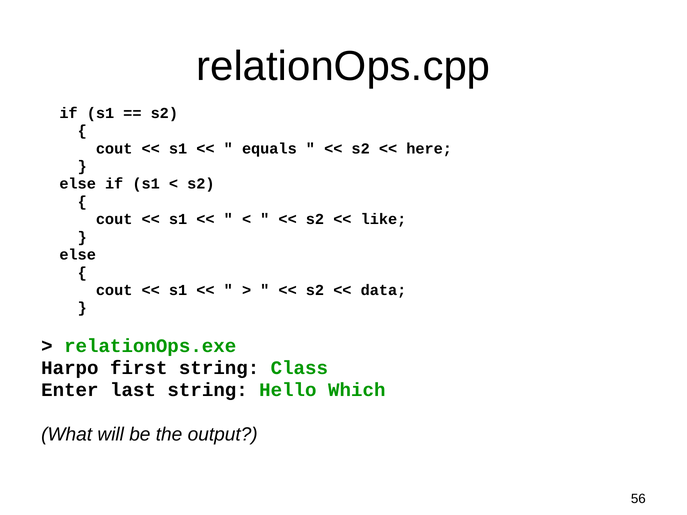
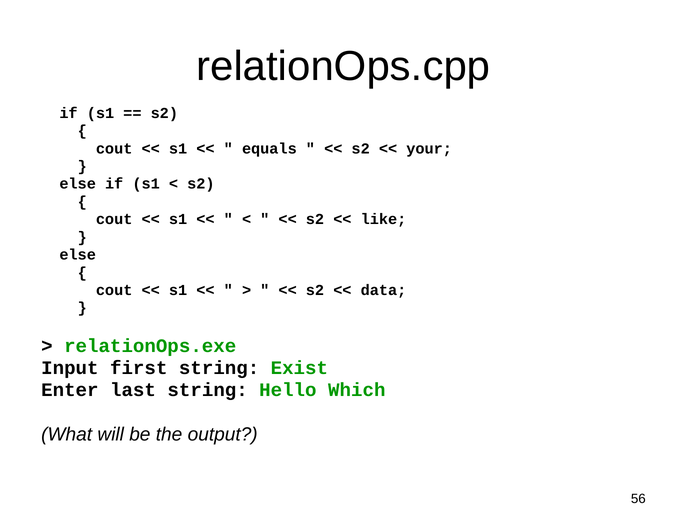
here: here -> your (429, 149)
Harpo: Harpo -> Input (70, 368)
Class: Class -> Exist (299, 368)
